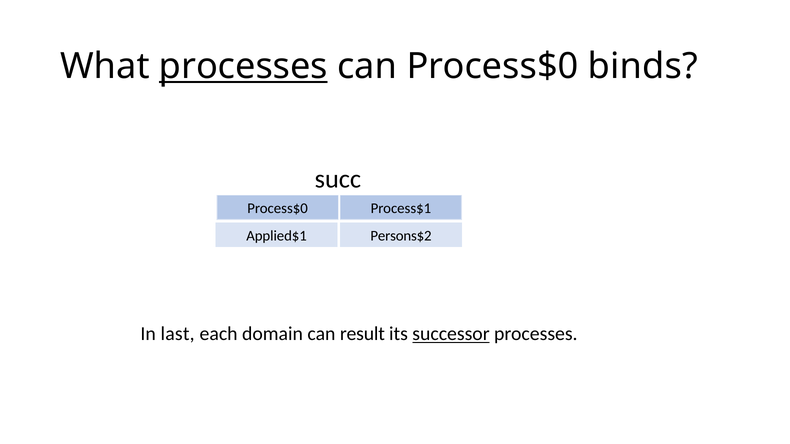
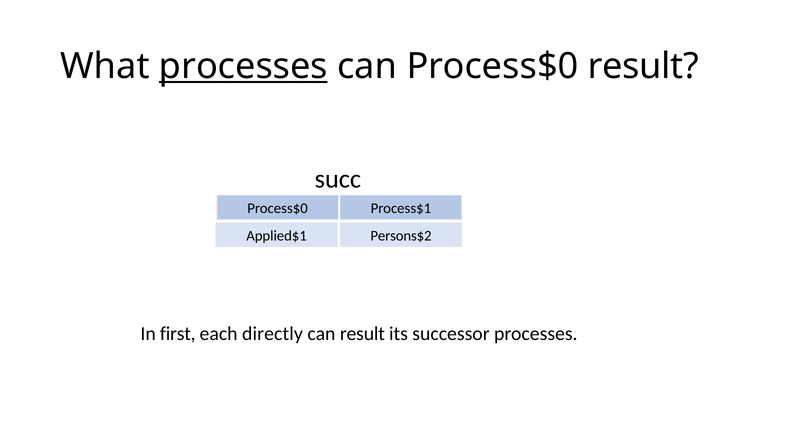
Process$0 binds: binds -> result (643, 66)
last: last -> first (178, 334)
domain: domain -> directly (272, 334)
successor underline: present -> none (451, 334)
